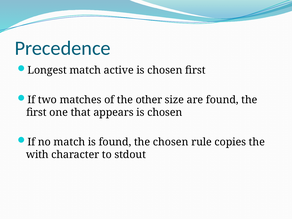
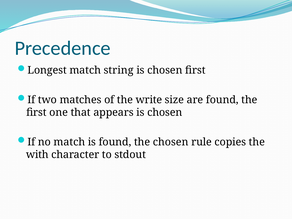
active: active -> string (119, 70)
other: other -> write (149, 100)
